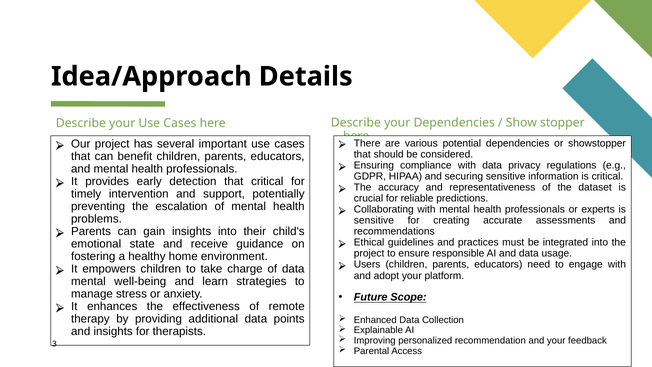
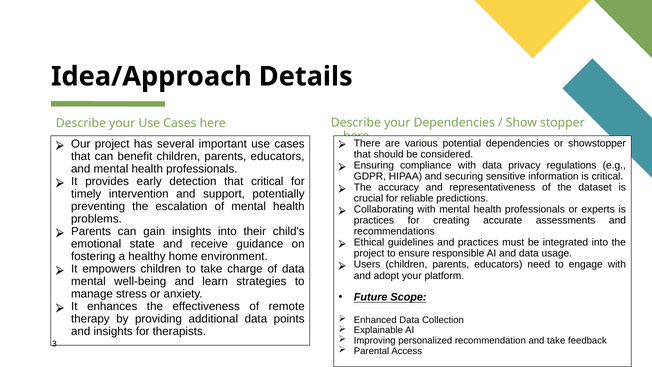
sensitive: sensitive -> practices (374, 220)
and your: your -> take (556, 340)
